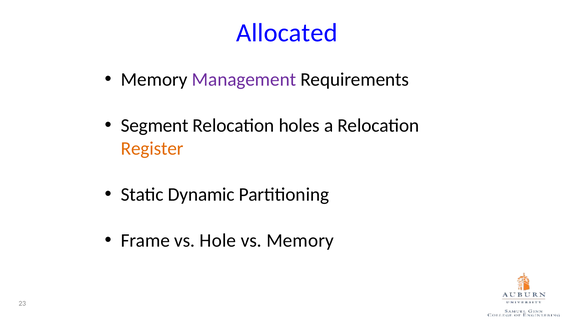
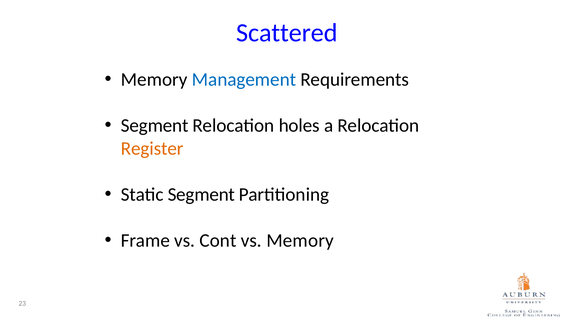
Allocated: Allocated -> Scattered (287, 33)
Management colour: purple -> blue (244, 80)
Static Dynamic: Dynamic -> Segment (201, 194)
Hole: Hole -> Cont (218, 240)
